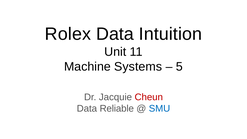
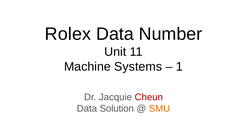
Intuition: Intuition -> Number (170, 34)
5: 5 -> 1 (179, 67)
Reliable: Reliable -> Solution (117, 109)
SMU colour: blue -> orange (159, 109)
